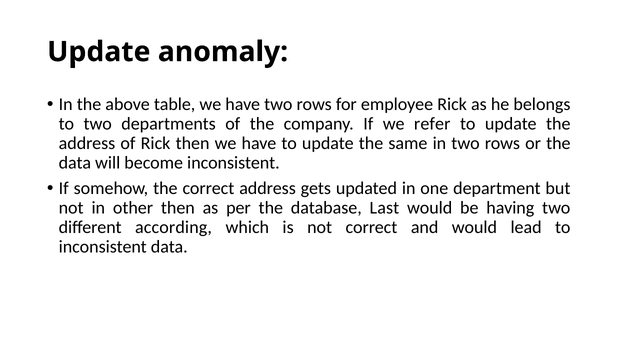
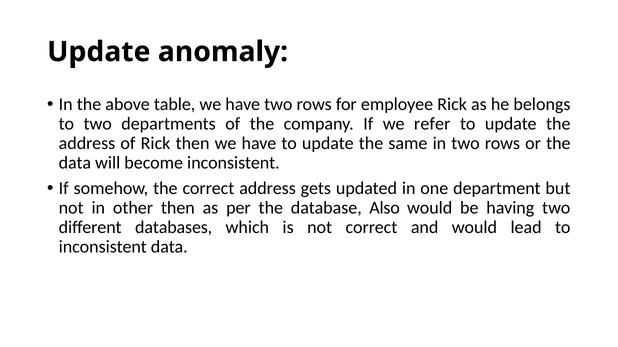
Last: Last -> Also (385, 208)
according: according -> databases (174, 228)
